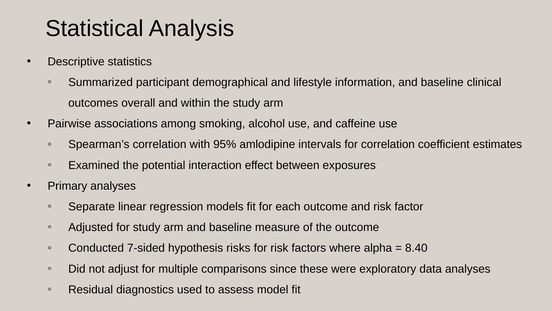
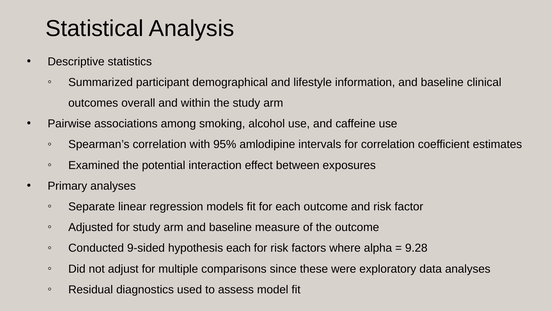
7-sided: 7-sided -> 9-sided (146, 248)
hypothesis risks: risks -> each (239, 248)
8.40: 8.40 -> 9.28 (416, 248)
